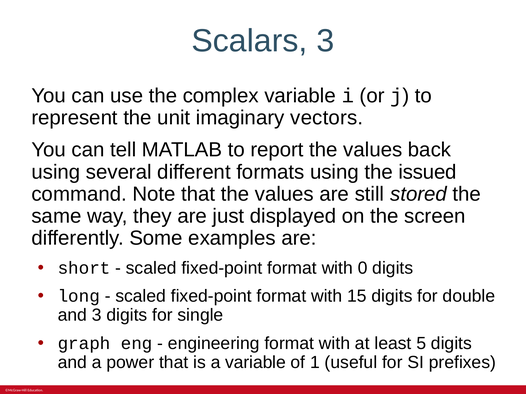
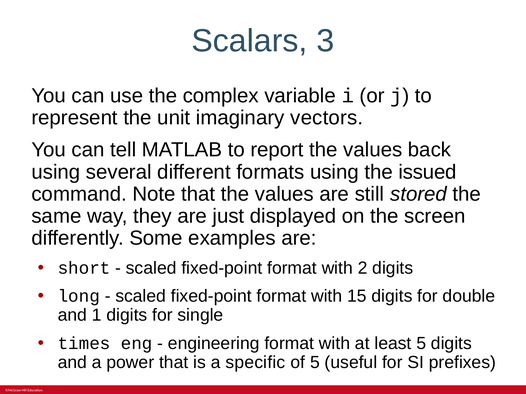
0: 0 -> 2 (363, 268)
and 3: 3 -> 1 (97, 316)
graph: graph -> times (84, 344)
a variable: variable -> specific (255, 363)
of 1: 1 -> 5 (315, 363)
